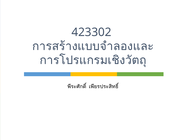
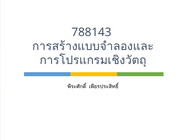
423302: 423302 -> 788143 (91, 32)
